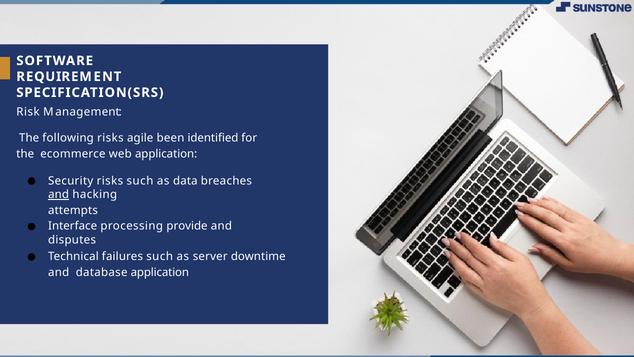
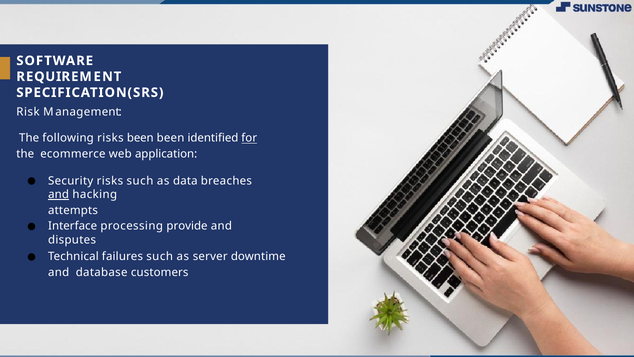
risks agile: agile -> been (140, 138)
for underline: none -> present (249, 138)
database application: application -> customers (160, 272)
